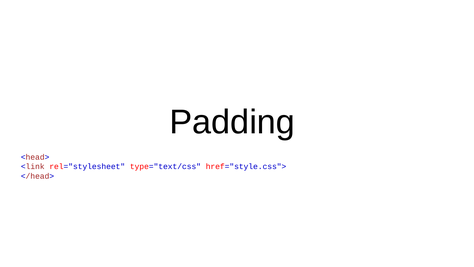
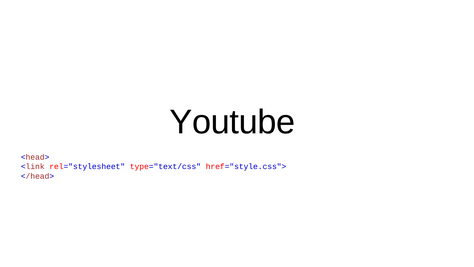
Padding: Padding -> Youtube (232, 122)
